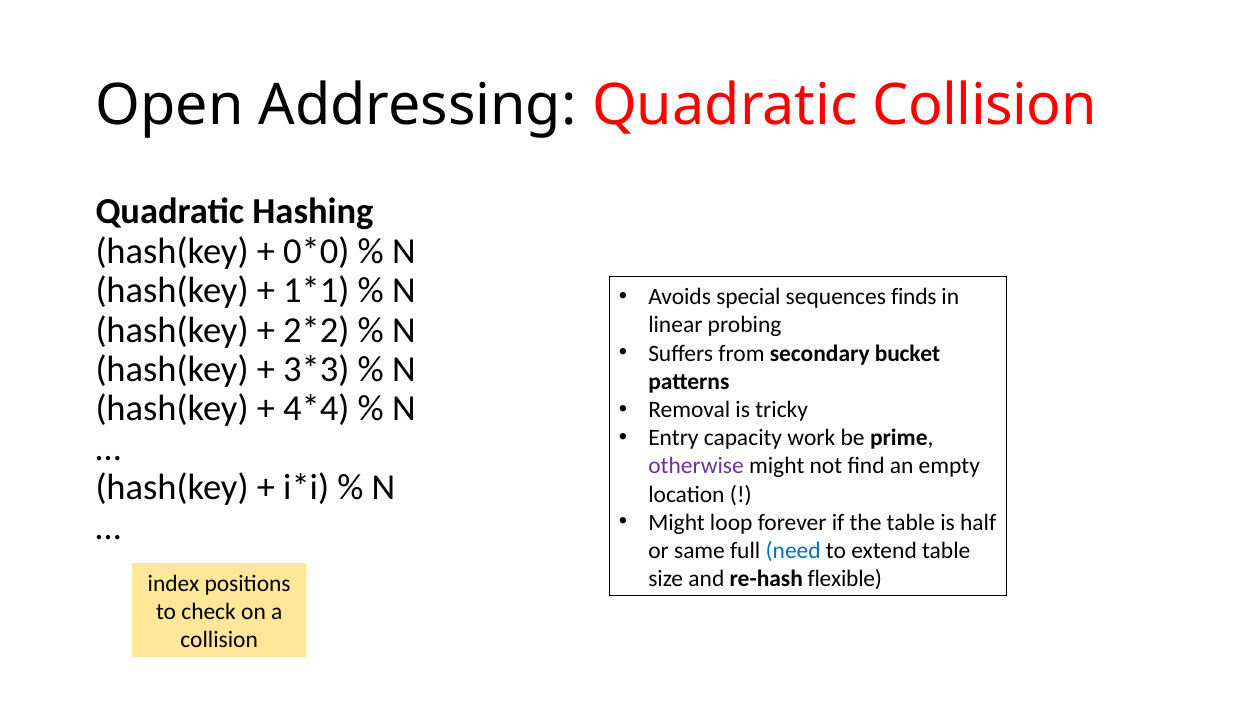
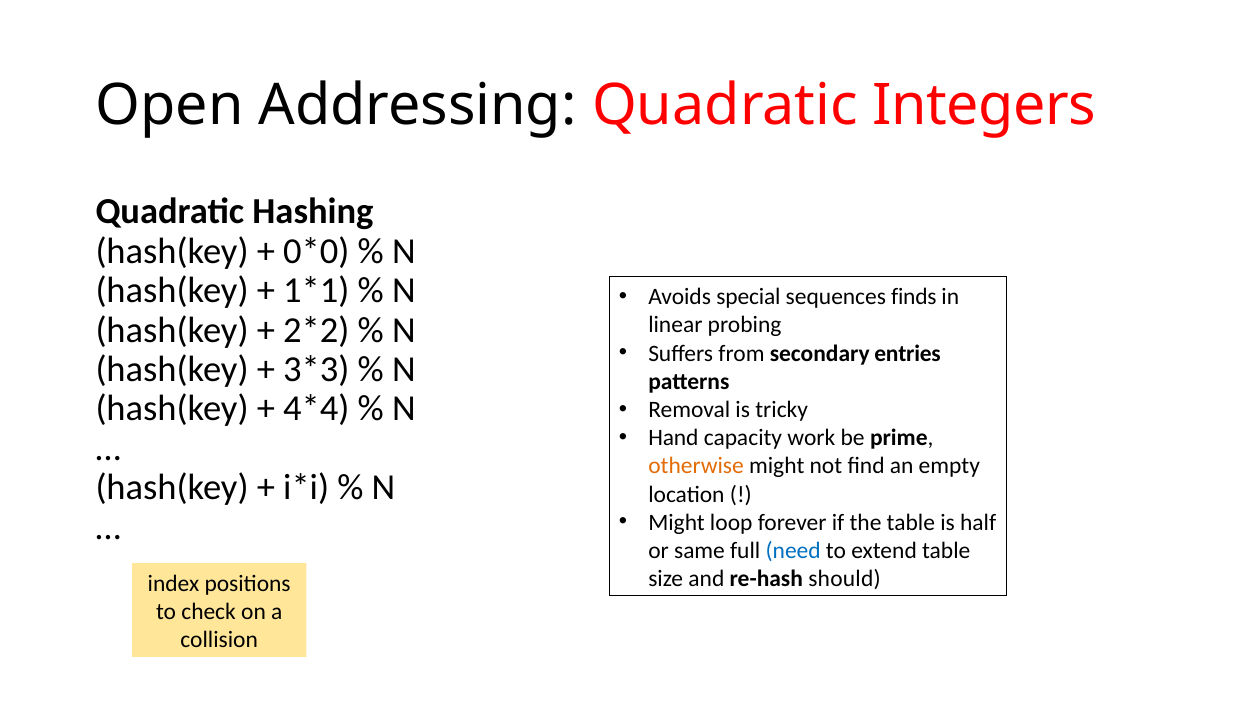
Quadratic Collision: Collision -> Integers (985, 105)
bucket: bucket -> entries (908, 353)
Entry: Entry -> Hand (673, 438)
otherwise colour: purple -> orange (696, 466)
flexible: flexible -> should (845, 579)
